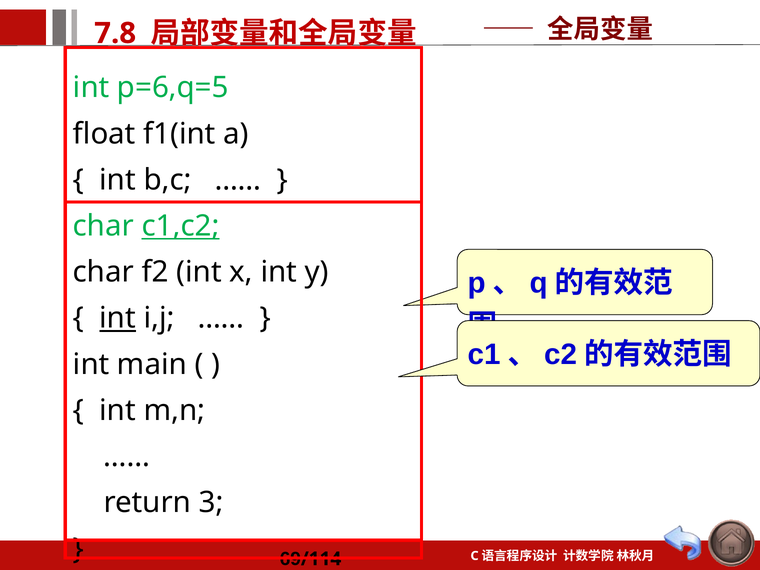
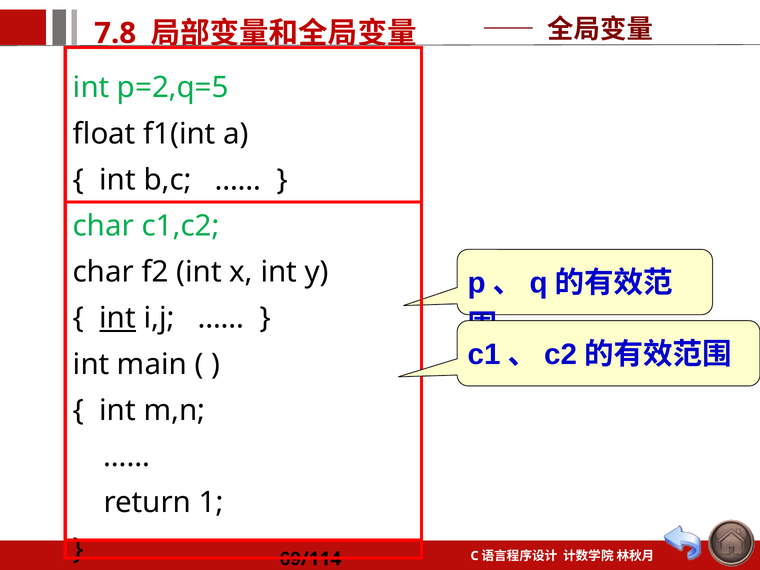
p=6,q=5: p=6,q=5 -> p=2,q=5 (173, 88)
c1,c2 underline: present -> none (181, 226)
3: 3 -> 1 (211, 503)
